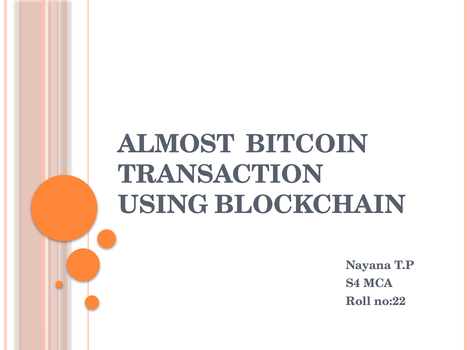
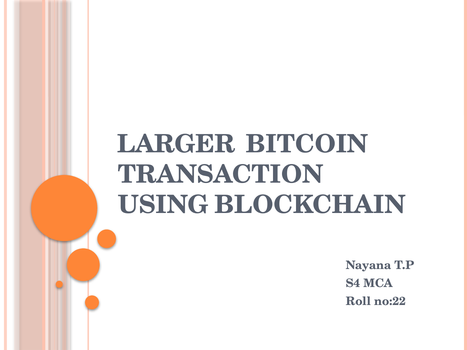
ALMOST: ALMOST -> LARGER (176, 144)
